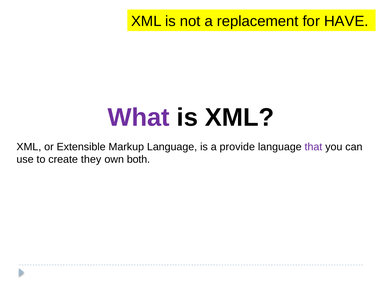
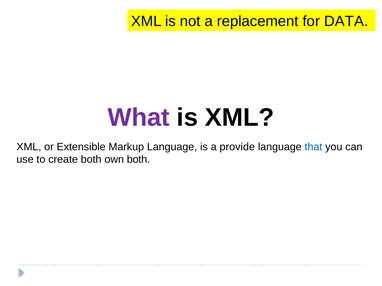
HAVE: HAVE -> DATA (346, 21)
that colour: purple -> blue (313, 147)
create they: they -> both (91, 160)
